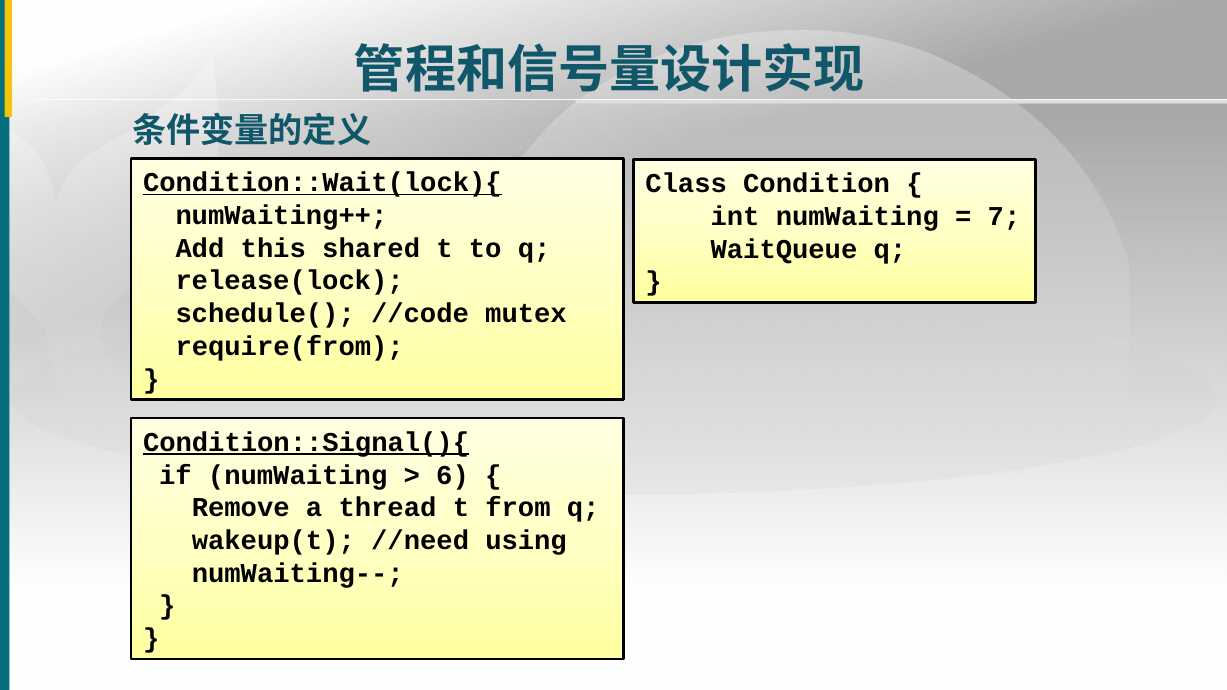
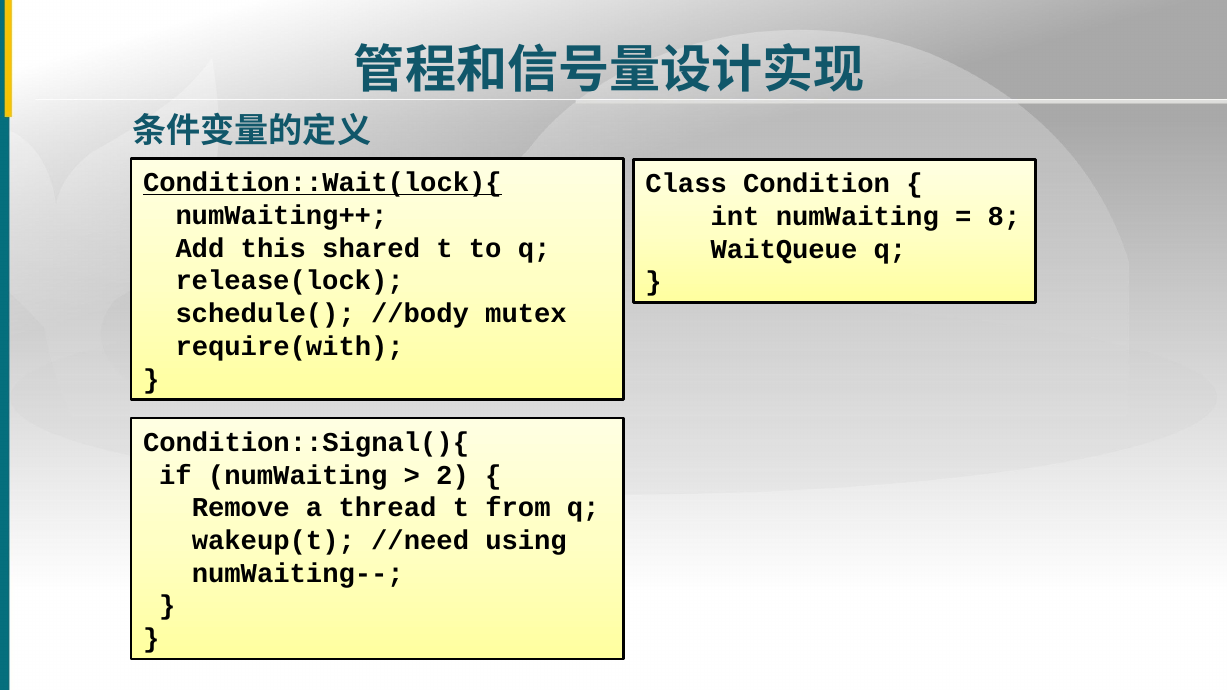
7: 7 -> 8 (1004, 217)
//code: //code -> //body (420, 314)
require(from: require(from -> require(with (290, 346)
Condition::Signal(){ underline: present -> none (306, 443)
6: 6 -> 2 (453, 475)
